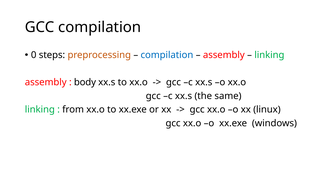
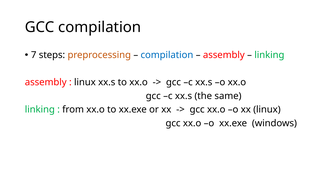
0: 0 -> 7 (34, 55)
body: body -> linux (85, 82)
